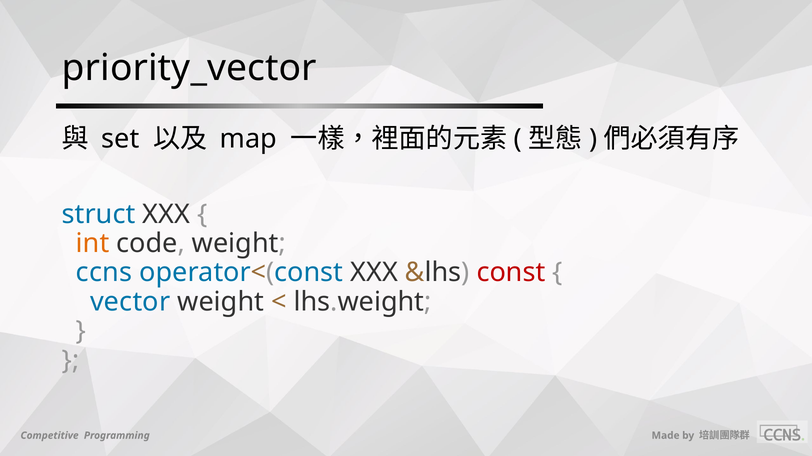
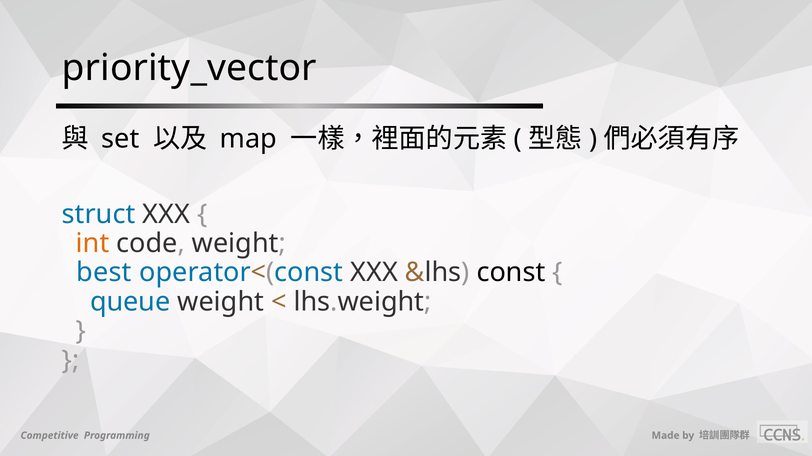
ccns: ccns -> best (104, 273)
const colour: red -> black (511, 273)
vector: vector -> queue (130, 302)
